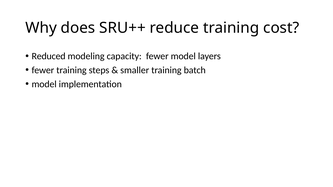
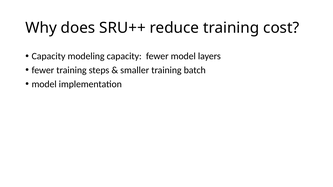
Reduced: Reduced -> Capacity (49, 56)
